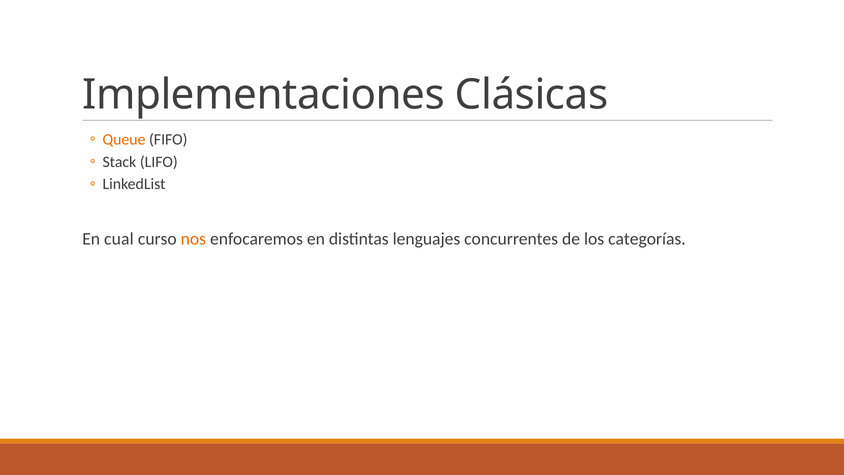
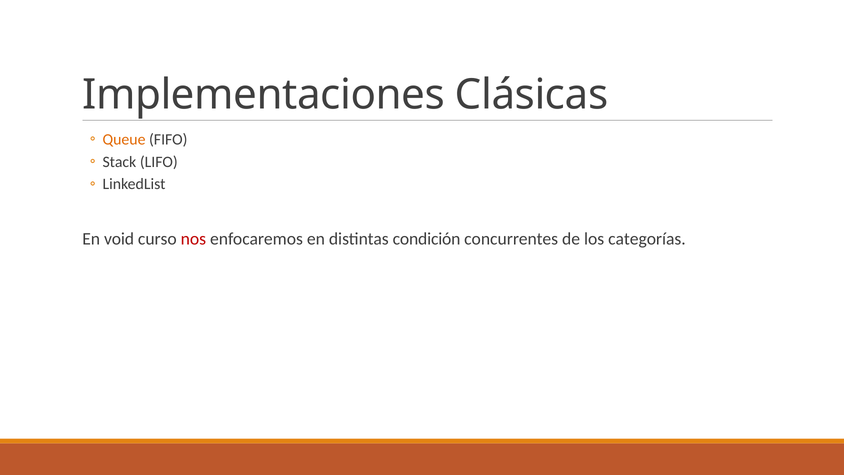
cual: cual -> void (119, 239)
nos colour: orange -> red (193, 239)
lenguajes: lenguajes -> condición (427, 239)
